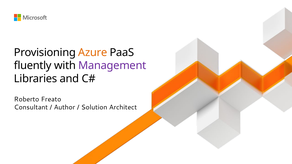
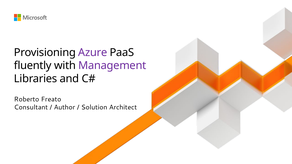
Azure colour: orange -> purple (93, 53)
